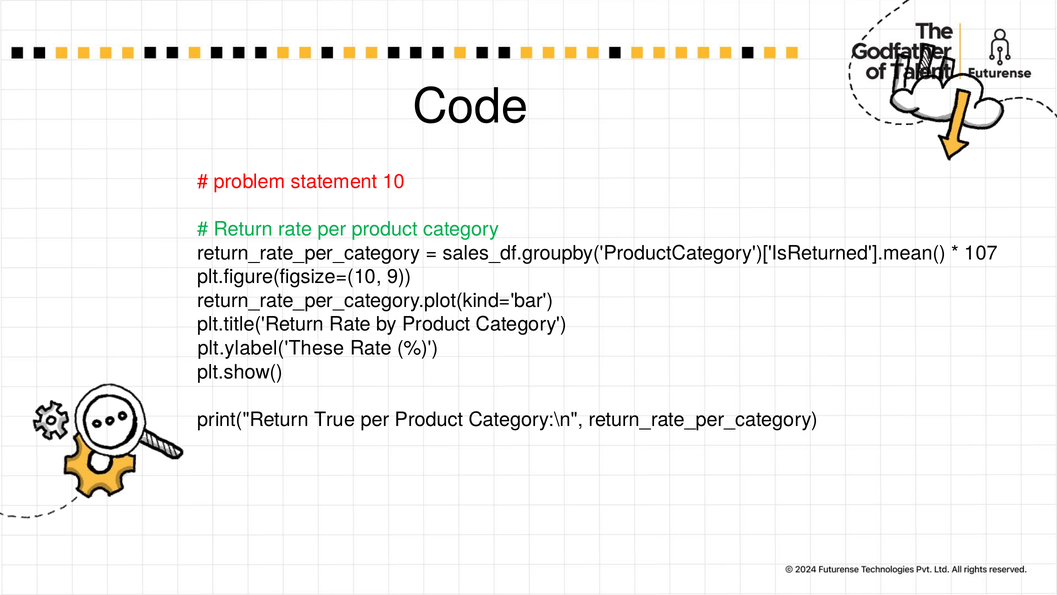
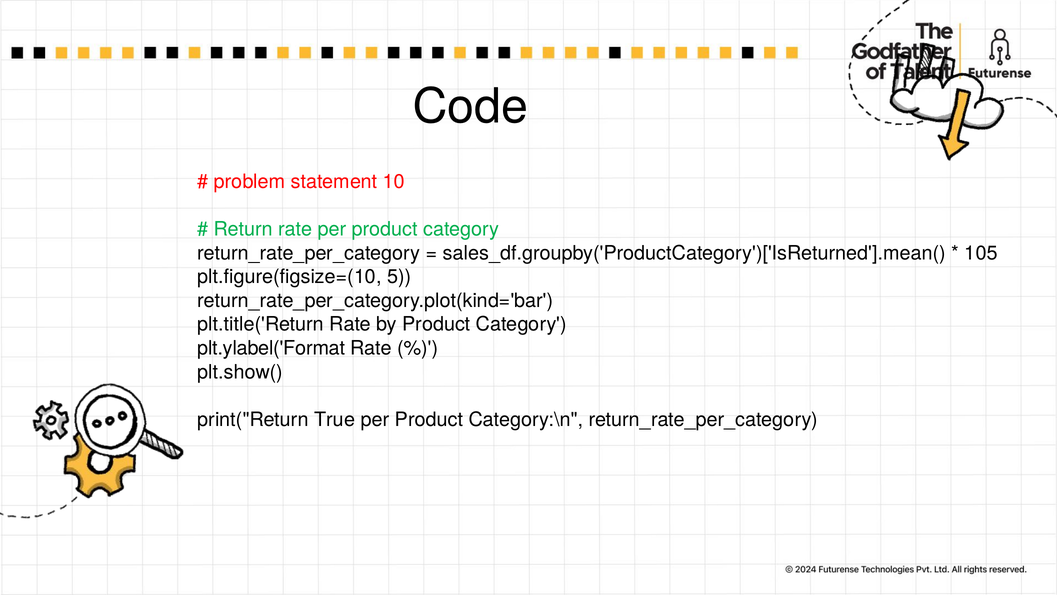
107: 107 -> 105 (981, 253)
9: 9 -> 5 (399, 277)
plt.ylabel('These: plt.ylabel('These -> plt.ylabel('Format (271, 348)
